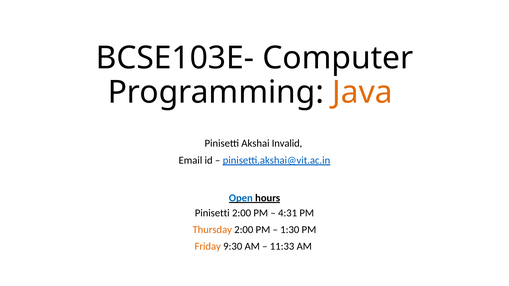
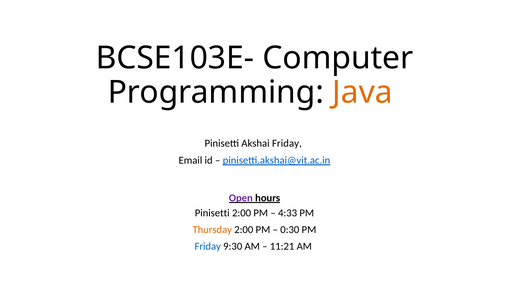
Akshai Invalid: Invalid -> Friday (287, 144)
Open colour: blue -> purple (241, 198)
4:31: 4:31 -> 4:33 (288, 213)
1:30: 1:30 -> 0:30 (290, 230)
Friday colour: orange -> blue (208, 247)
11:33: 11:33 -> 11:21 (282, 247)
